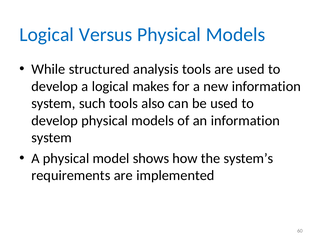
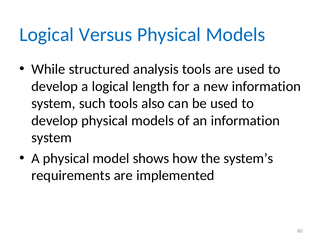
makes: makes -> length (151, 87)
